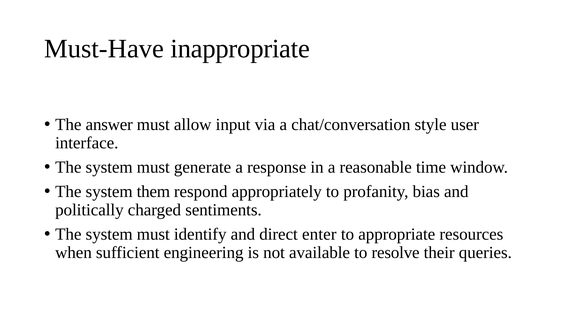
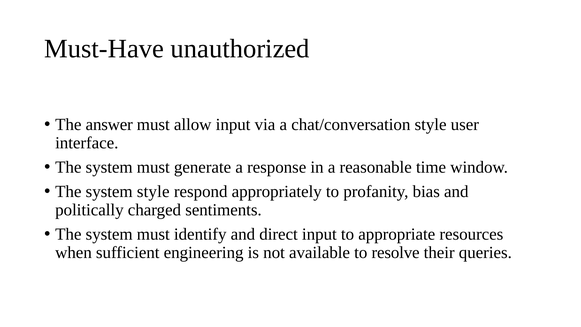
inappropriate: inappropriate -> unauthorized (240, 49)
system them: them -> style (153, 191)
direct enter: enter -> input (319, 234)
